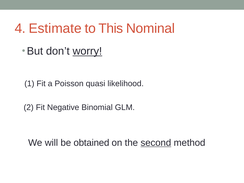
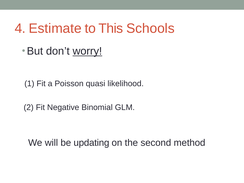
Nominal: Nominal -> Schools (150, 28)
obtained: obtained -> updating (91, 143)
second underline: present -> none (156, 143)
